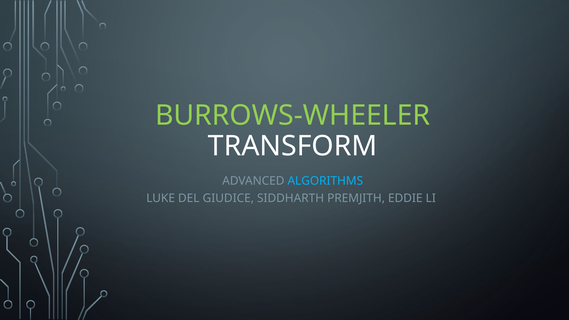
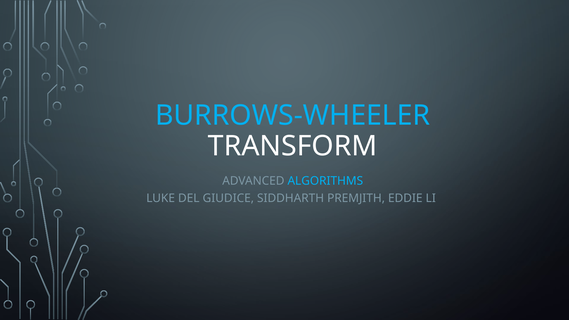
BURROWS-WHEELER colour: light green -> light blue (293, 115)
